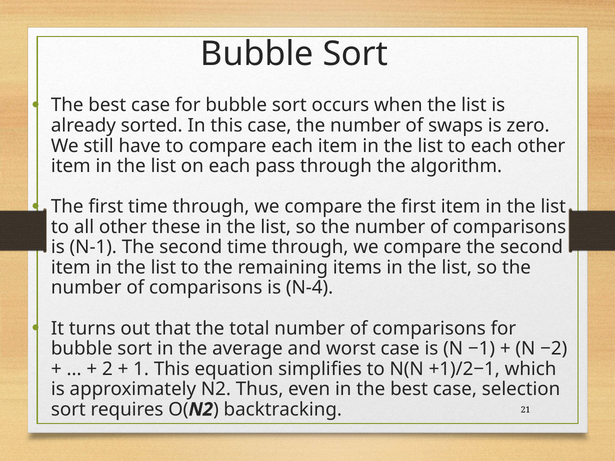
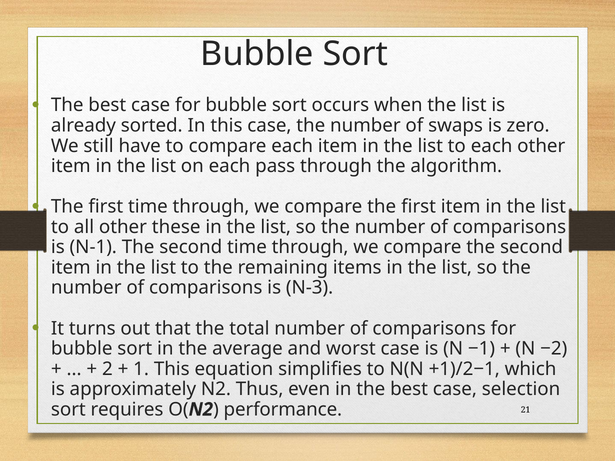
N-4: N-4 -> N-3 (310, 288)
backtracking: backtracking -> performance (283, 410)
